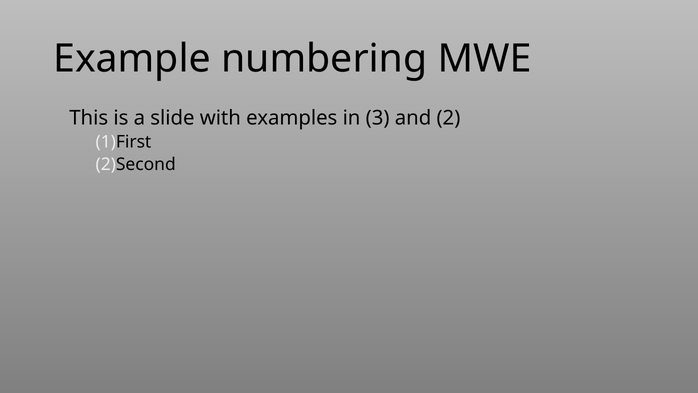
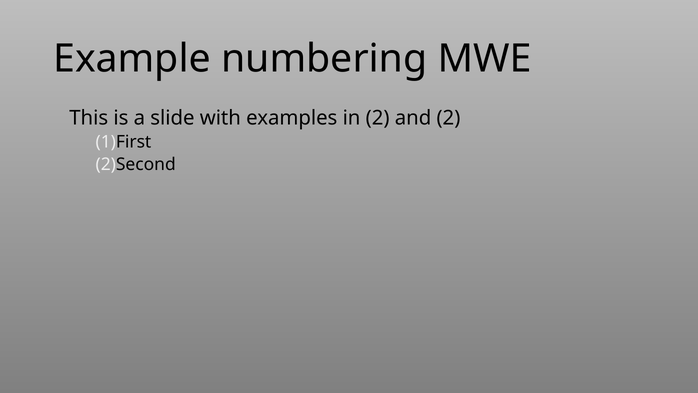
in 3: 3 -> 2 (378, 118)
